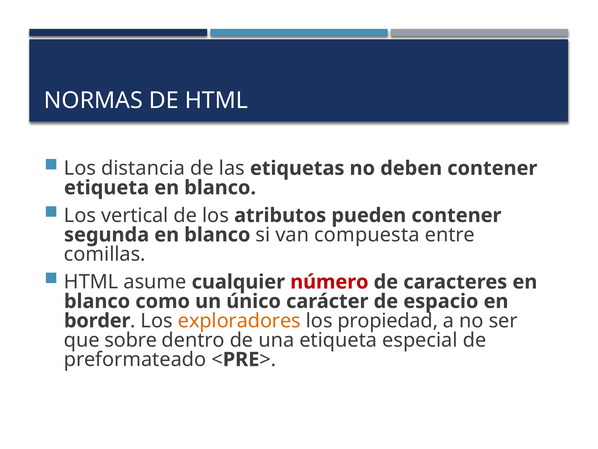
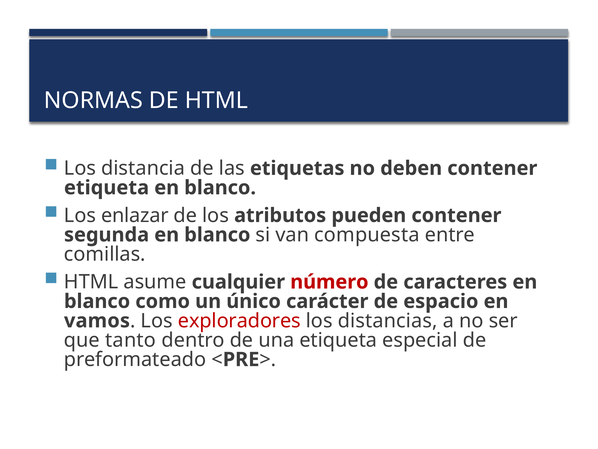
vertical: vertical -> enlazar (135, 215)
border: border -> vamos (97, 320)
exploradores colour: orange -> red (239, 320)
propiedad: propiedad -> distancias (388, 320)
sobre: sobre -> tanto (131, 340)
